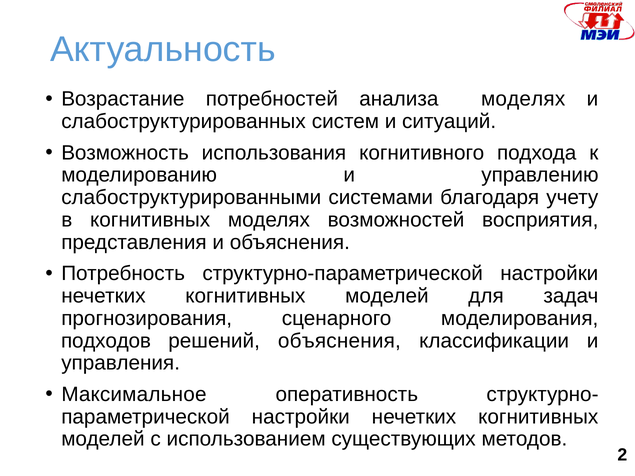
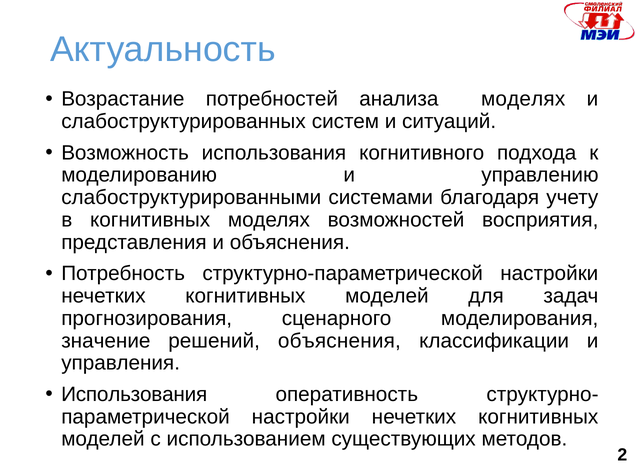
подходов: подходов -> значение (106, 341)
Максимальное: Максимальное -> Использования (134, 394)
